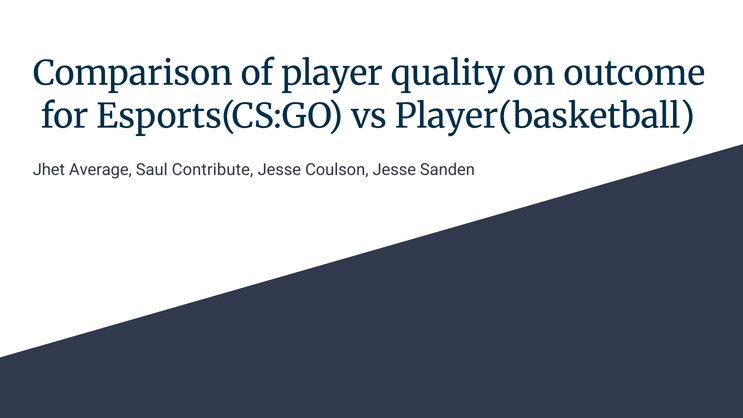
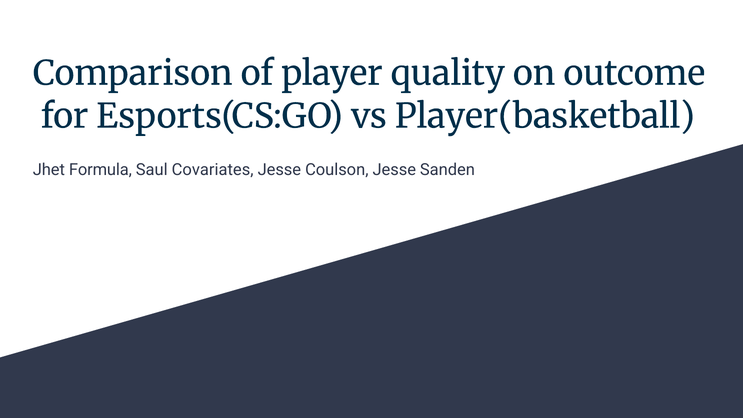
Average: Average -> Formula (100, 170)
Contribute: Contribute -> Covariates (213, 170)
